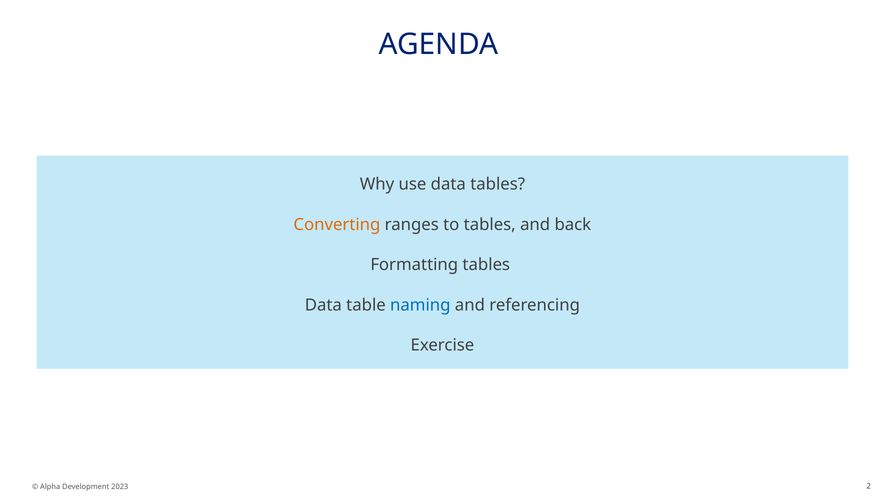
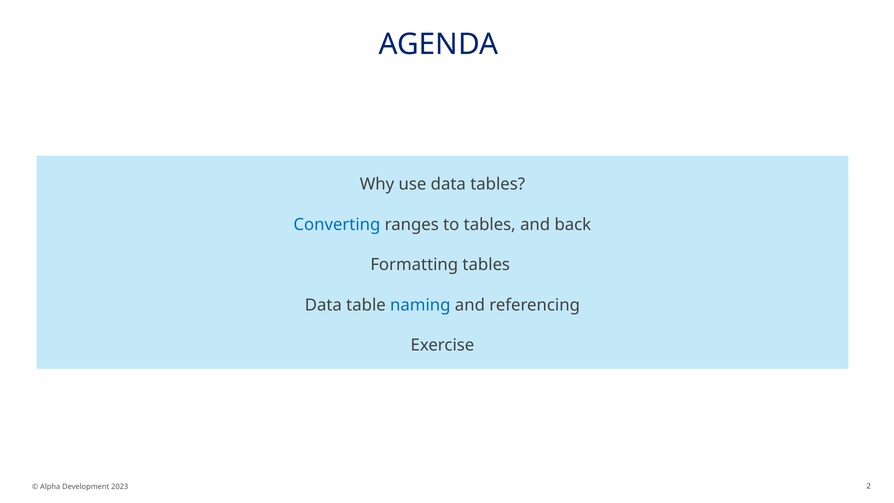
Converting colour: orange -> blue (337, 224)
